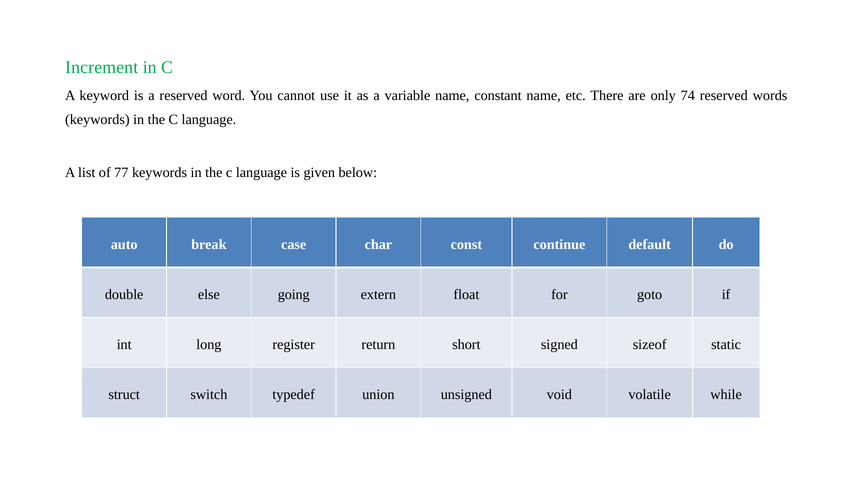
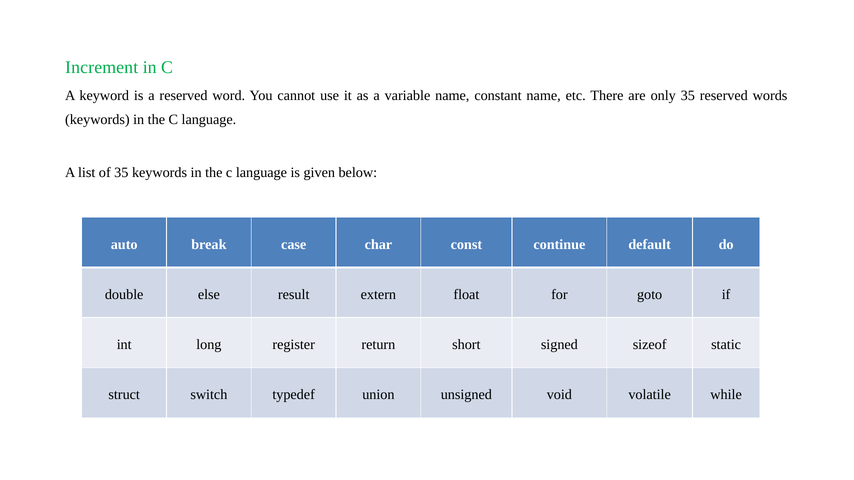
only 74: 74 -> 35 (688, 96)
of 77: 77 -> 35 (121, 173)
going: going -> result (294, 295)
